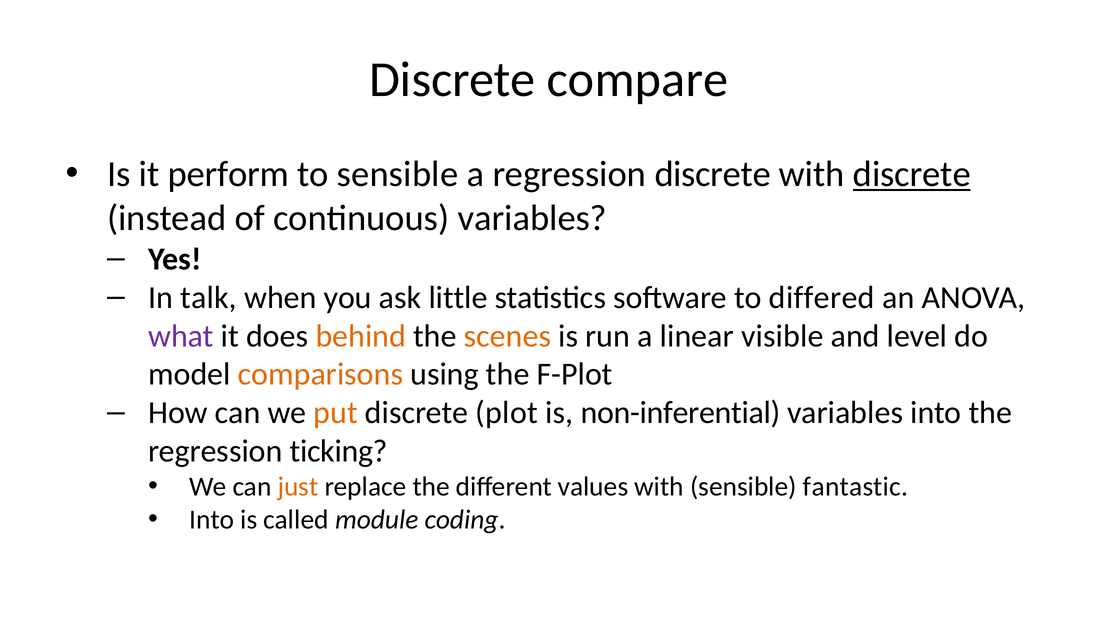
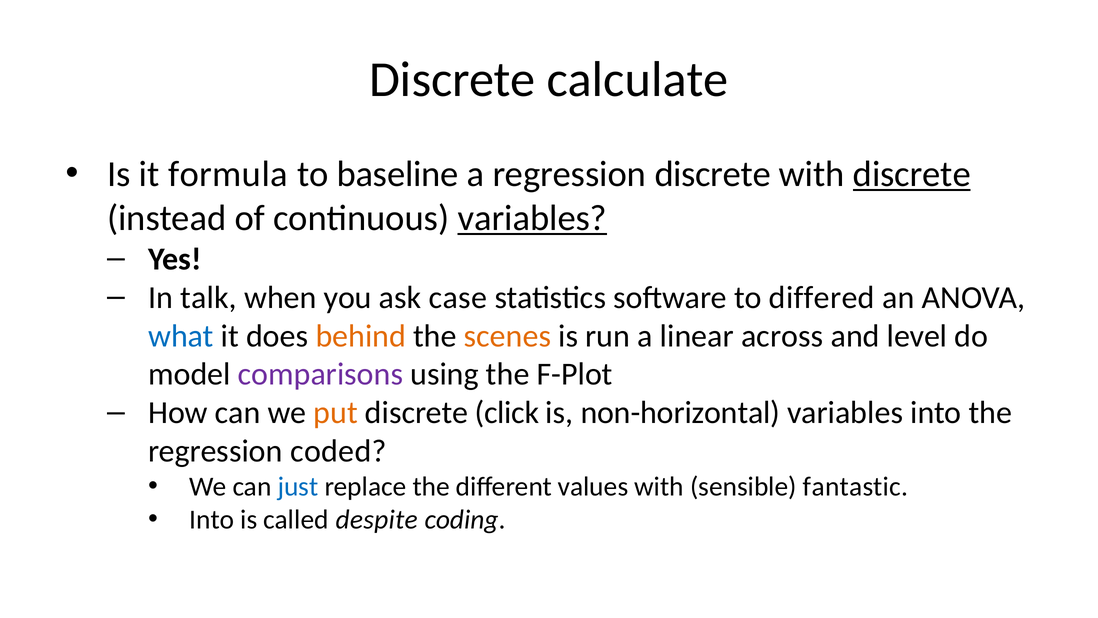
compare: compare -> calculate (638, 80)
perform: perform -> formula (228, 174)
to sensible: sensible -> baseline (398, 174)
variables underline: none -> present (532, 218)
little: little -> case (458, 297)
what colour: purple -> blue (181, 336)
visible: visible -> across (782, 336)
comparisons colour: orange -> purple (320, 374)
plot: plot -> click (507, 413)
non-inferential: non-inferential -> non-horizontal (680, 413)
ticking: ticking -> coded (338, 451)
just colour: orange -> blue (298, 486)
module: module -> despite (377, 519)
